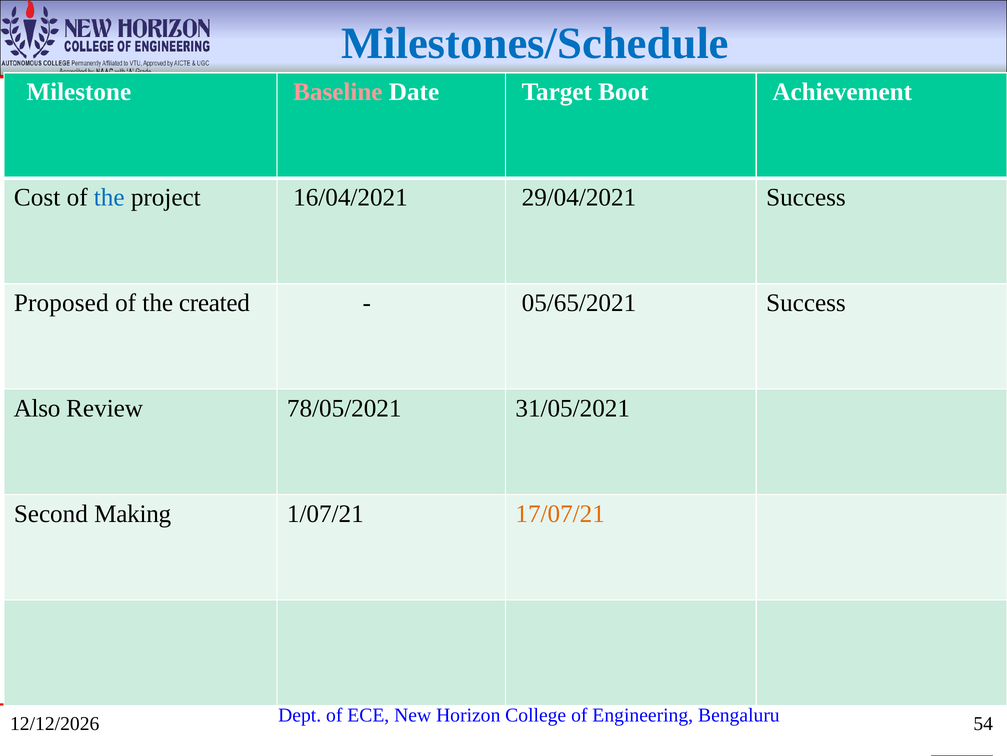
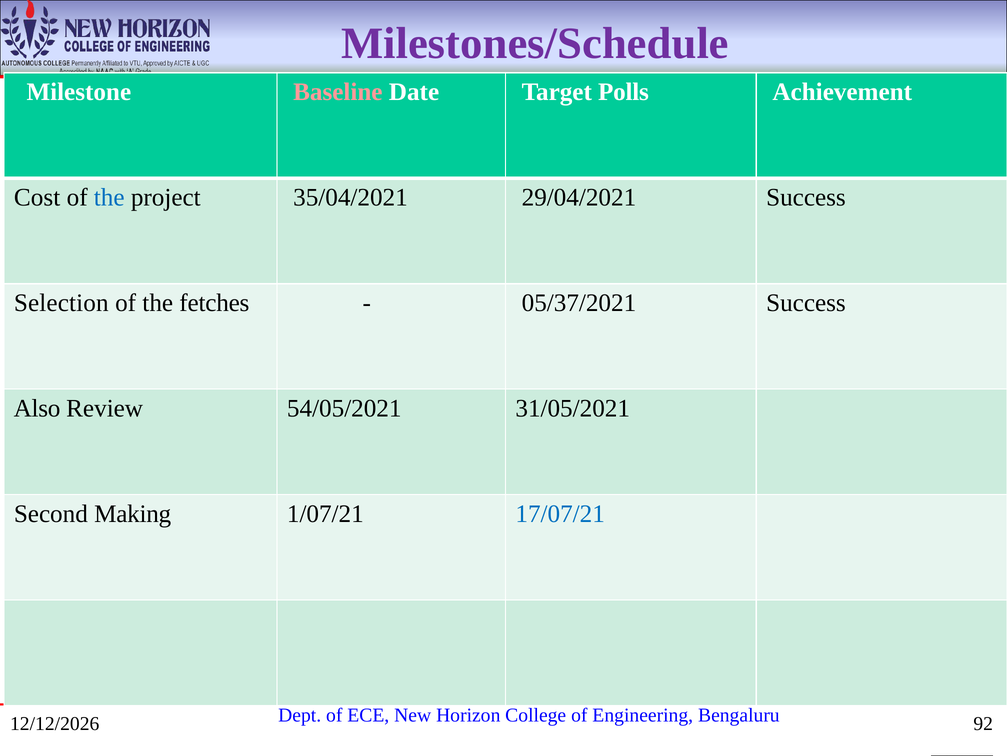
Milestones/Schedule colour: blue -> purple (535, 43)
Boot: Boot -> Polls (623, 92)
16/04/2021: 16/04/2021 -> 35/04/2021 (350, 197)
Proposed: Proposed -> Selection (61, 303)
created: created -> fetches (214, 303)
05/65/2021: 05/65/2021 -> 05/37/2021 (579, 303)
78/05/2021: 78/05/2021 -> 54/05/2021 (344, 408)
17/07/21 colour: orange -> blue (560, 513)
54: 54 -> 92 (983, 723)
